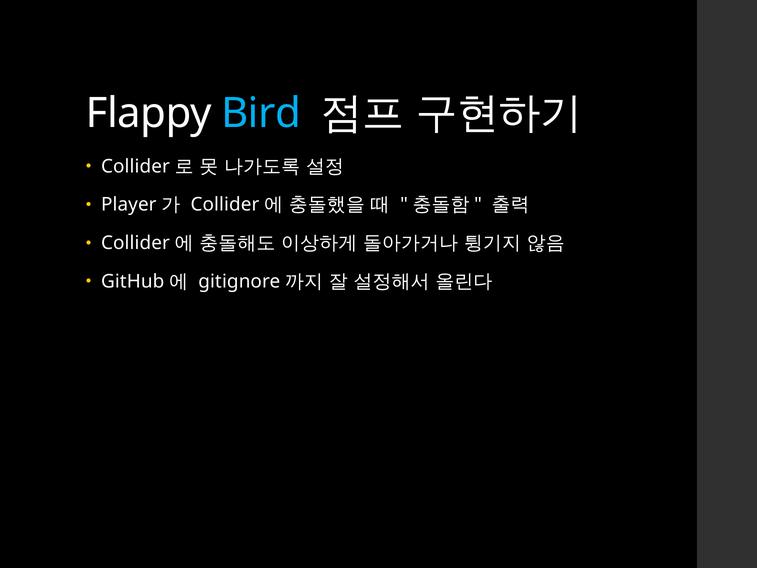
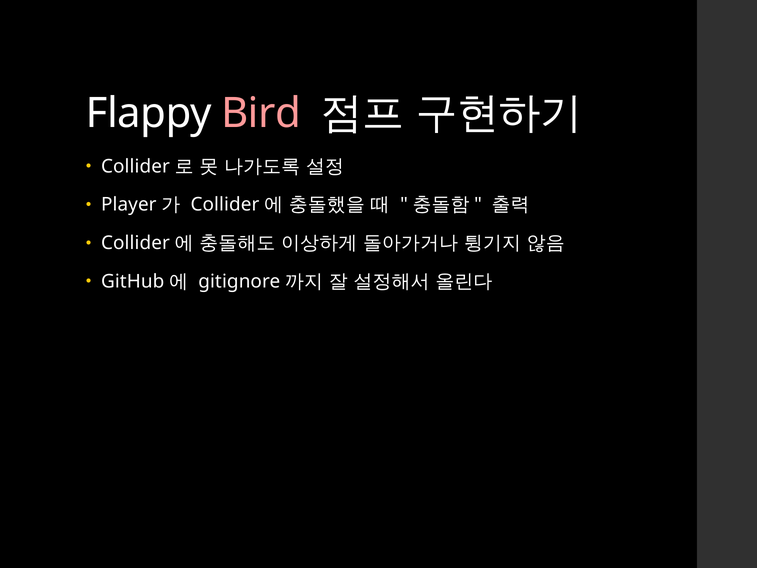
Bird colour: light blue -> pink (261, 113)
